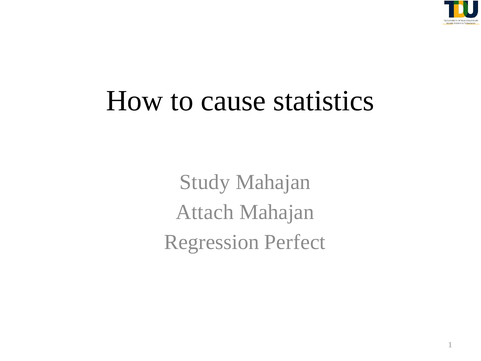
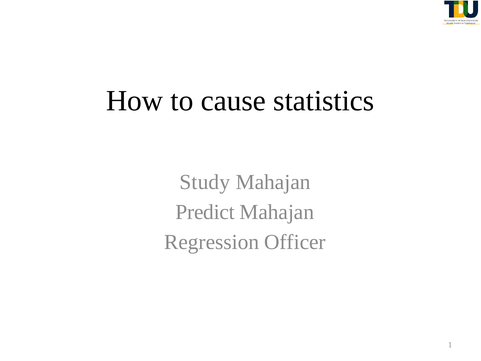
Attach: Attach -> Predict (205, 212)
Perfect: Perfect -> Officer (295, 242)
